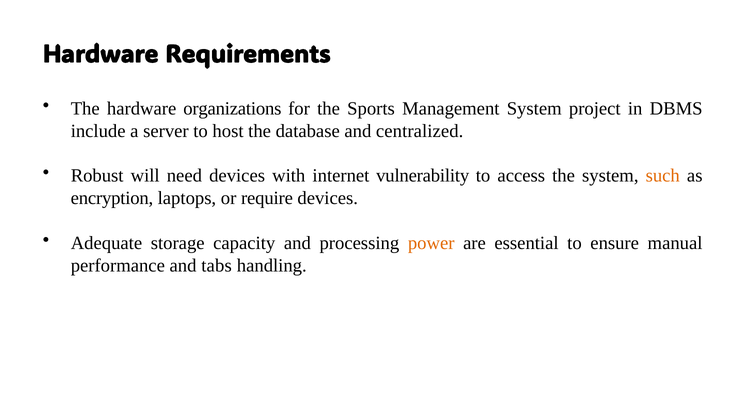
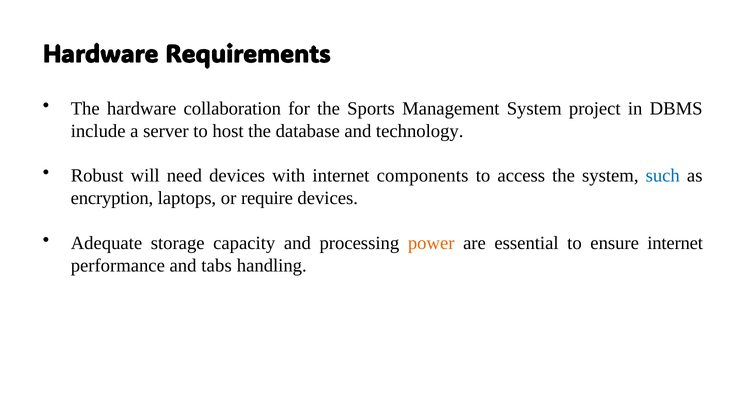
organizations: organizations -> collaboration (232, 108)
centralized: centralized -> technology (420, 131)
vulnerability: vulnerability -> components (423, 176)
such colour: orange -> blue (663, 176)
ensure manual: manual -> internet (675, 243)
